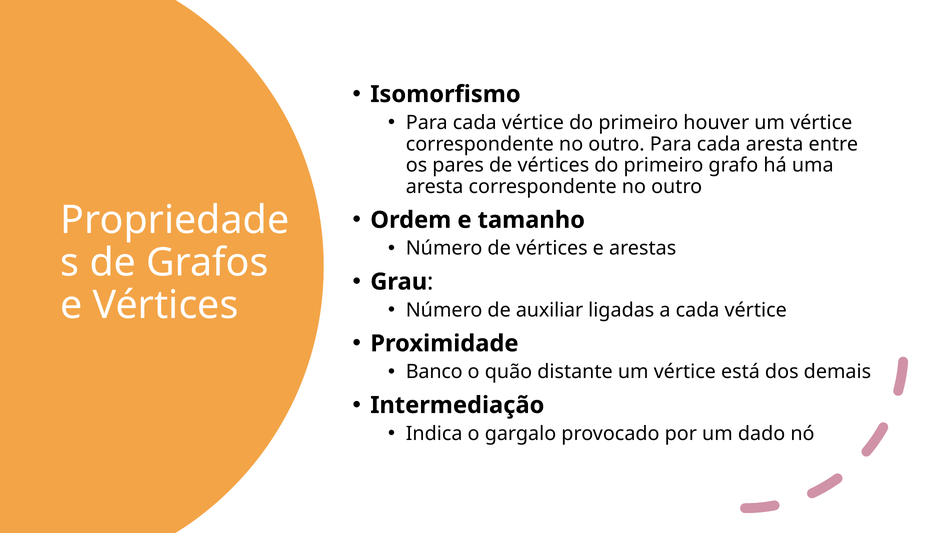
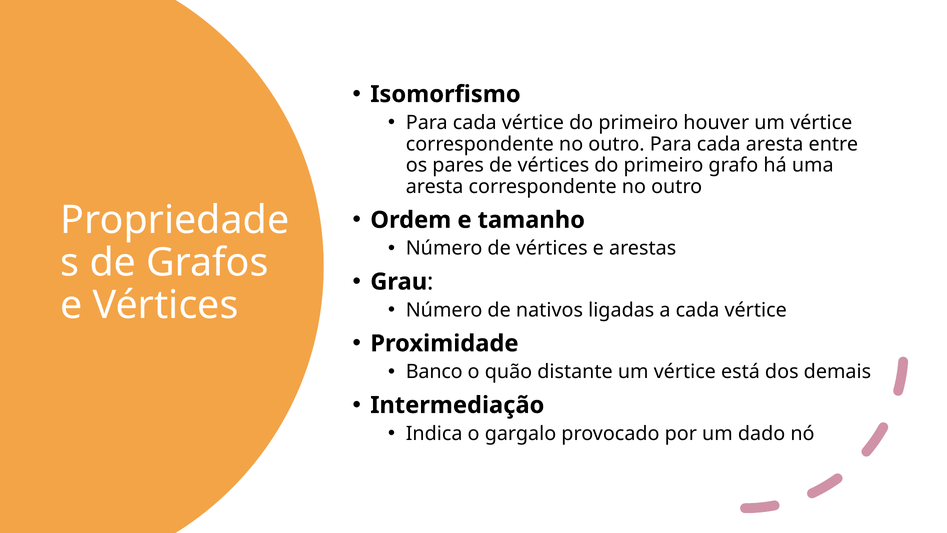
auxiliar: auxiliar -> nativos (549, 310)
